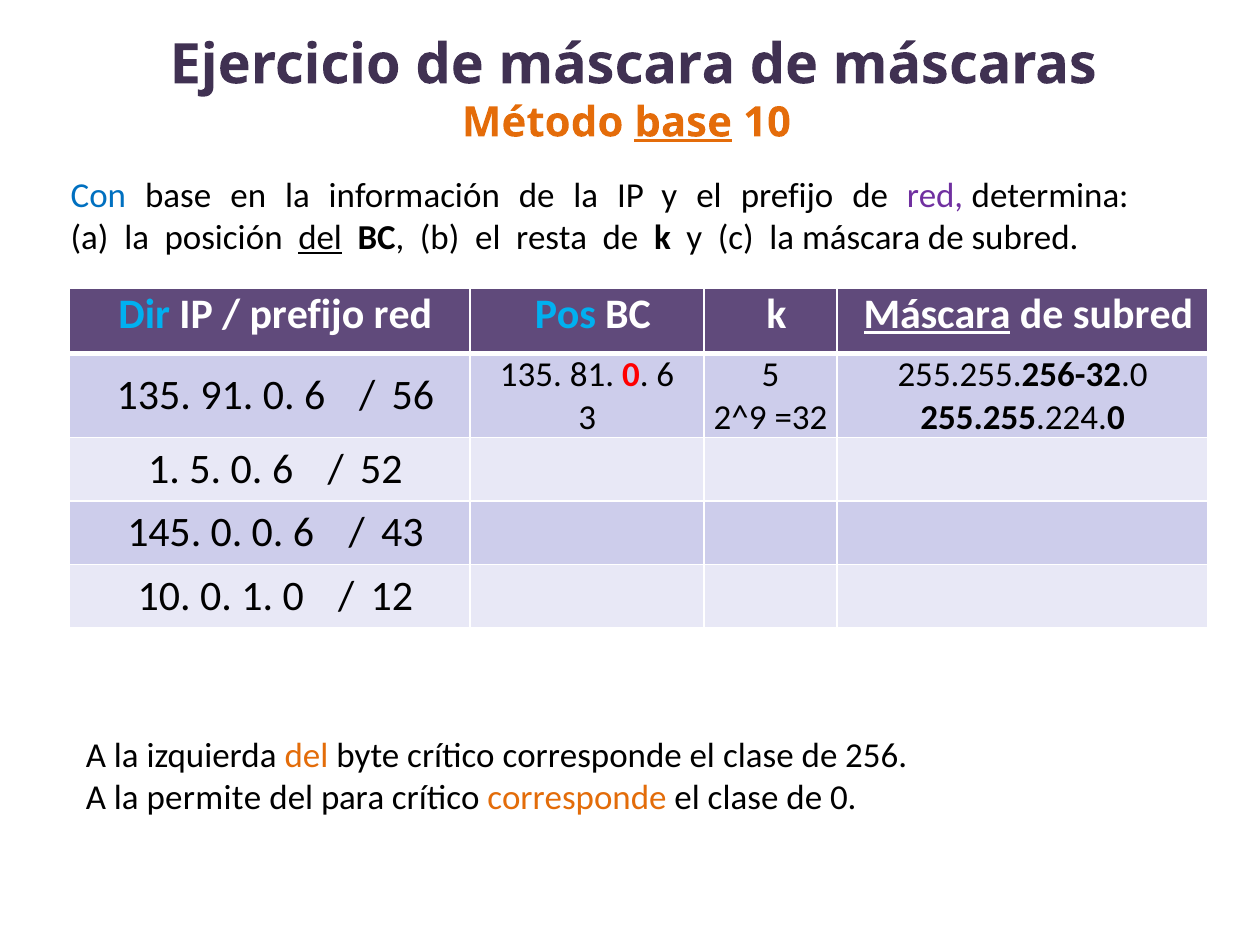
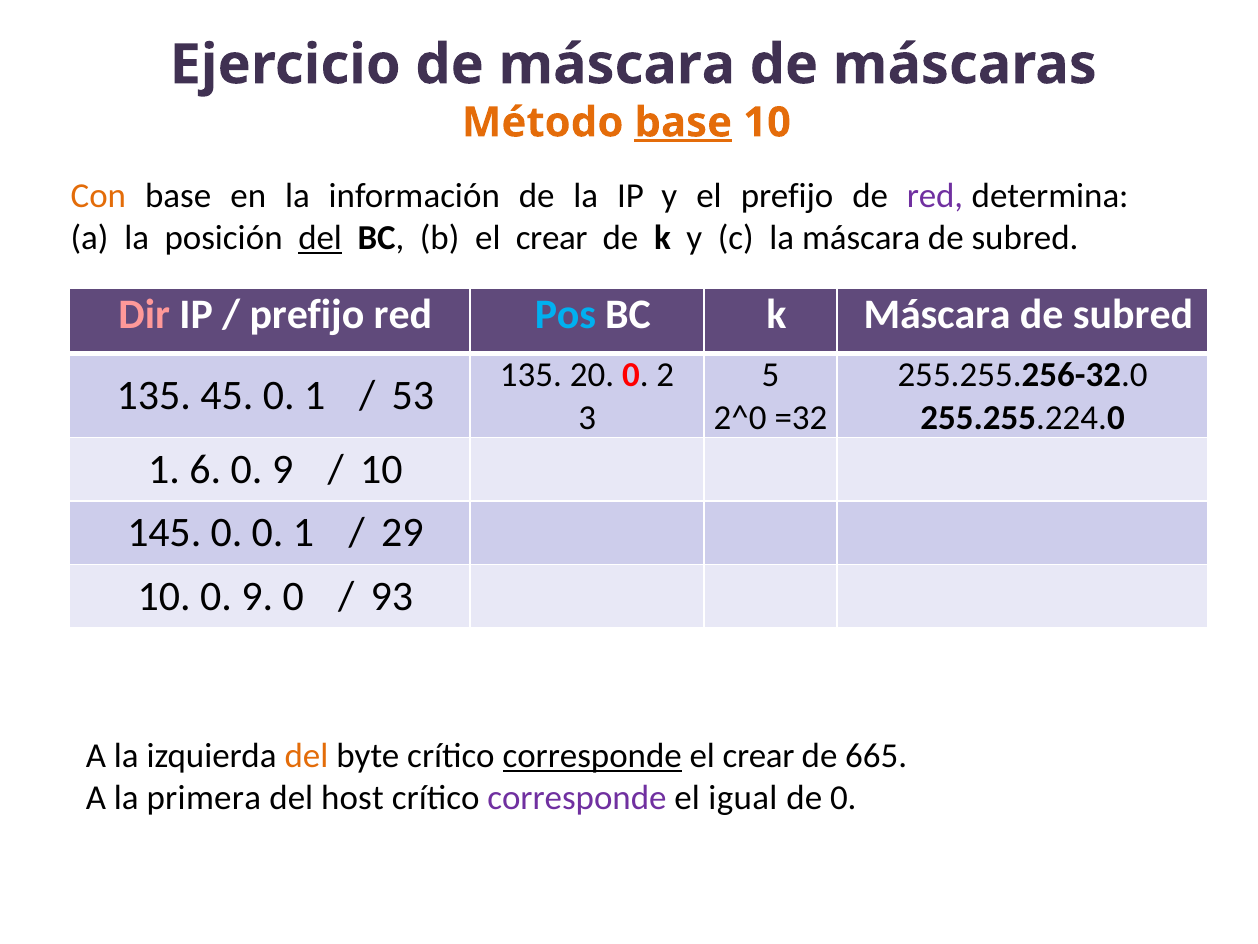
Con colour: blue -> orange (98, 196)
b el resta: resta -> crear (552, 238)
Dir colour: light blue -> pink (144, 314)
Máscara underline: present -> none (937, 314)
81: 81 -> 20 (592, 375)
6: 6 -> 2 (665, 375)
91: 91 -> 45 (227, 396)
6: 6 -> 1 (315, 396)
56: 56 -> 53 (413, 396)
2^9: 2^9 -> 2^0 (740, 418)
1 5: 5 -> 6 (205, 469)
6: 6 -> 9 (283, 469)
52: 52 -> 10 (381, 469)
0 0 6: 6 -> 1 (303, 533)
43: 43 -> 29 (402, 533)
10 0 1: 1 -> 9 (257, 596)
12: 12 -> 93 (392, 596)
corresponde underline: none -> present (592, 756)
clase: clase -> crear (759, 756)
256: 256 -> 665 (876, 756)
permite: permite -> primera (204, 798)
para: para -> host (352, 798)
corresponde colour: orange -> purple (577, 798)
clase: clase -> igual (743, 798)
